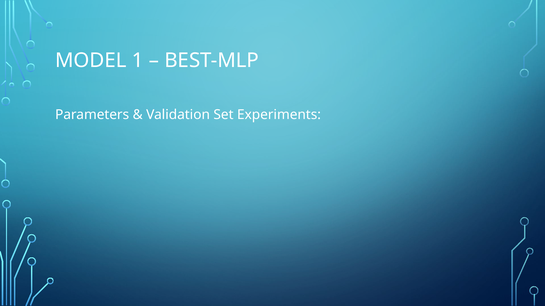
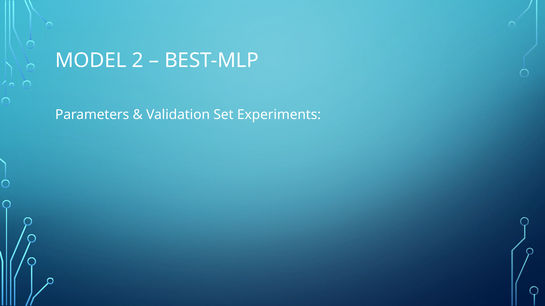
1: 1 -> 2 (138, 61)
